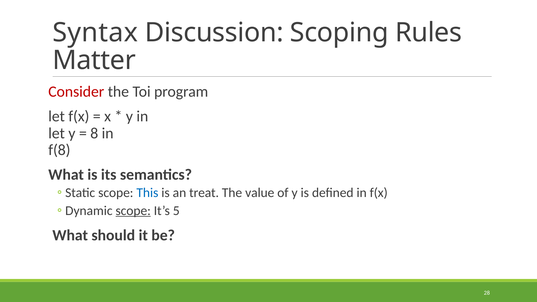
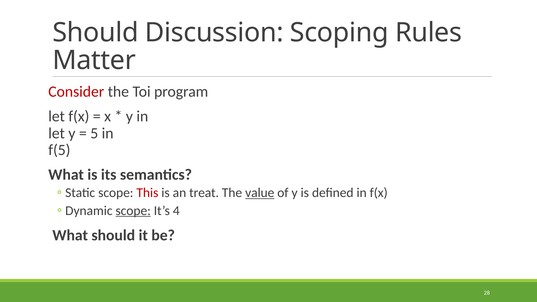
Syntax: Syntax -> Should (96, 33)
8: 8 -> 5 (94, 133)
f(8: f(8 -> f(5 (59, 150)
This colour: blue -> red (147, 193)
value underline: none -> present (260, 193)
5: 5 -> 4 (176, 211)
